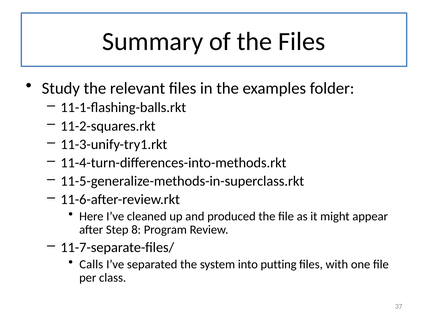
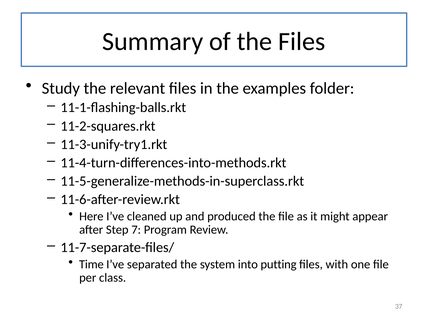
8: 8 -> 7 (136, 230)
Calls: Calls -> Time (91, 264)
